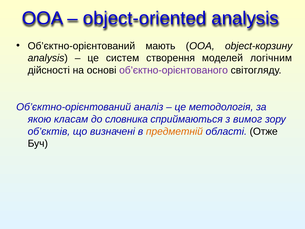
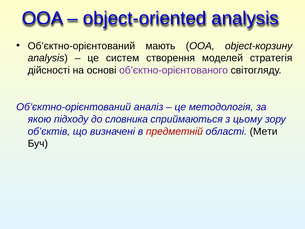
логічним: логічним -> стратегія (271, 58)
класам: класам -> підходу (71, 119)
вимог: вимог -> цьому (248, 119)
предметній colour: orange -> red (174, 131)
Отже: Отже -> Мети (264, 131)
